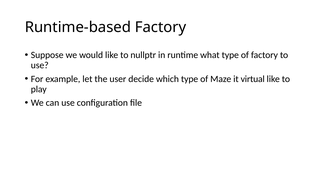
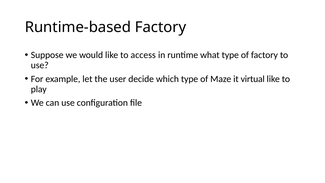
nullptr: nullptr -> access (143, 55)
